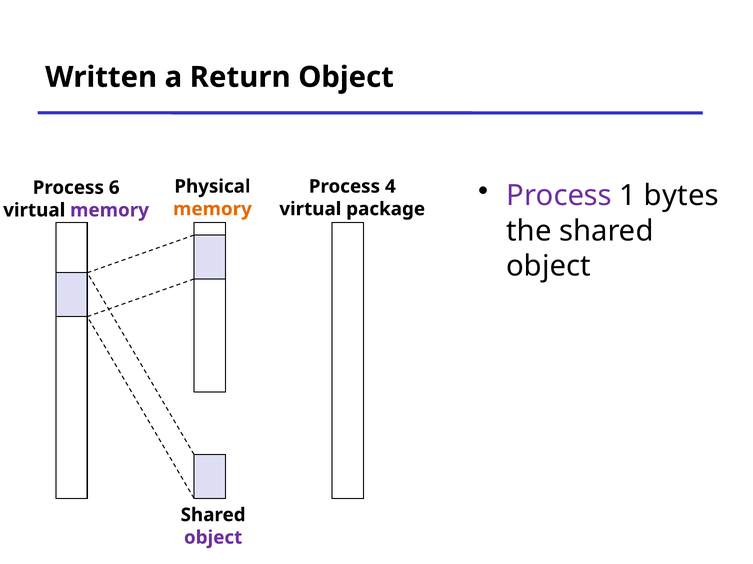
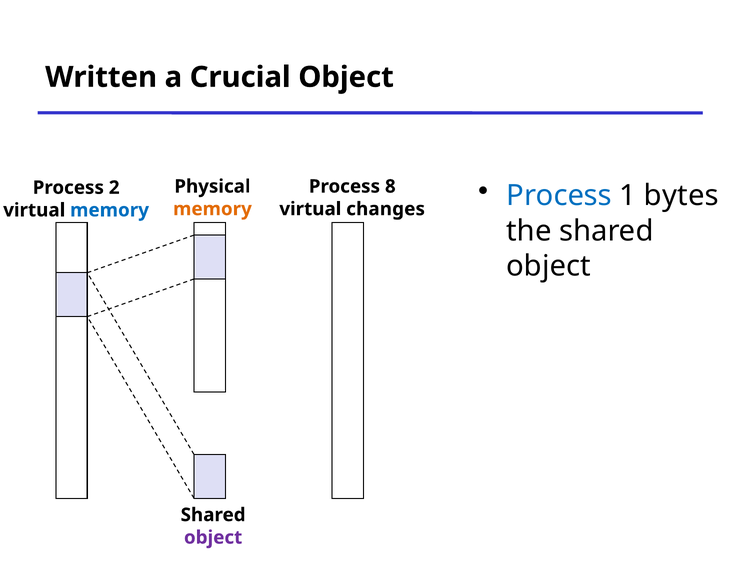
Return: Return -> Crucial (240, 77)
Process colour: purple -> blue (559, 196)
4: 4 -> 8 (390, 187)
6: 6 -> 2 (114, 188)
package: package -> changes (386, 209)
memory colour: purple -> blue (110, 210)
